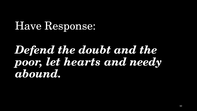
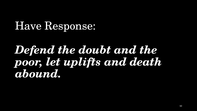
hearts: hearts -> uplifts (82, 62)
needy: needy -> death (146, 62)
